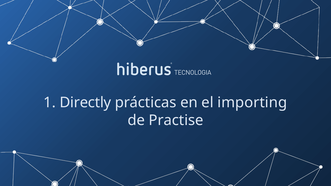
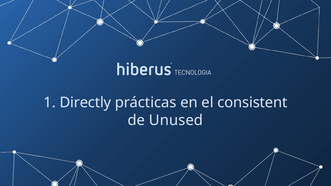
importing: importing -> consistent (252, 103)
Practise: Practise -> Unused (176, 120)
